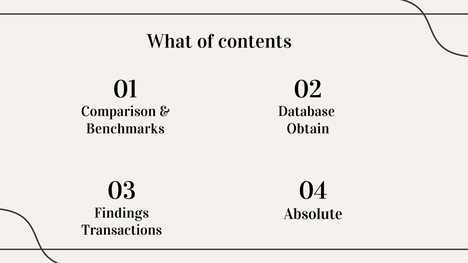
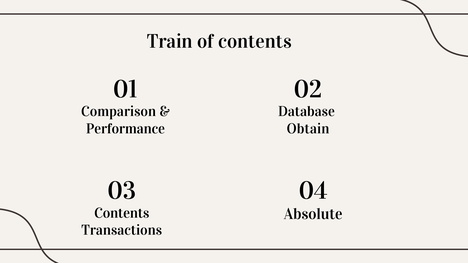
What: What -> Train (170, 42)
Benchmarks: Benchmarks -> Performance (125, 129)
Findings: Findings -> Contents (122, 213)
